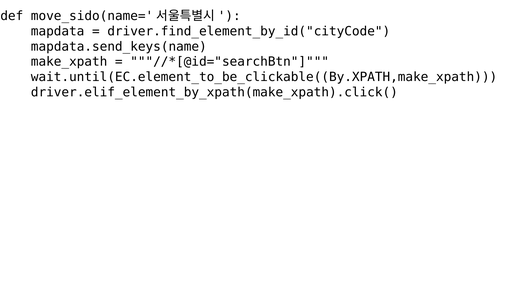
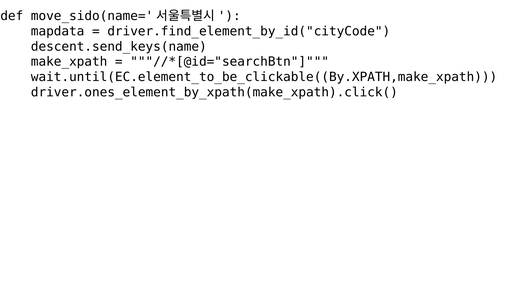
mapdata.send_keys(name: mapdata.send_keys(name -> descent.send_keys(name (119, 47)
driver.elif_element_by_xpath(make_xpath).click(: driver.elif_element_by_xpath(make_xpath).click( -> driver.ones_element_by_xpath(make_xpath).click( (214, 92)
